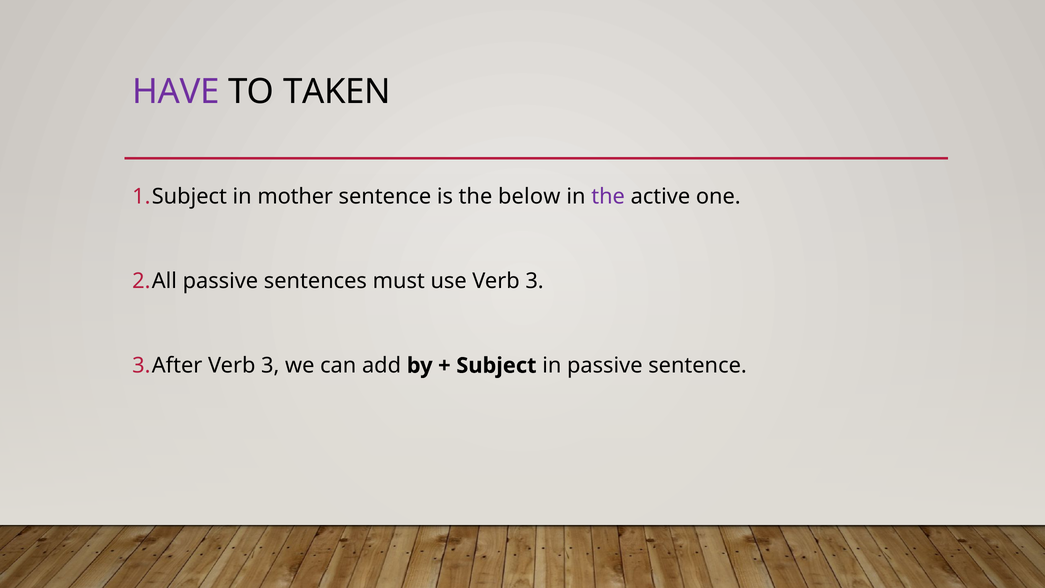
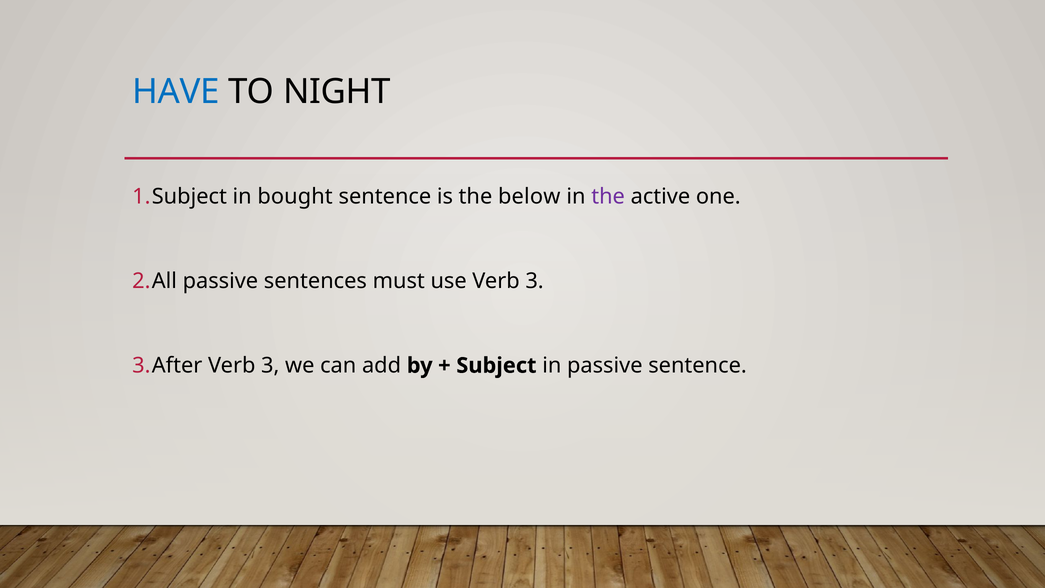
HAVE colour: purple -> blue (176, 92)
TAKEN: TAKEN -> NIGHT (337, 92)
mother: mother -> bought (295, 196)
